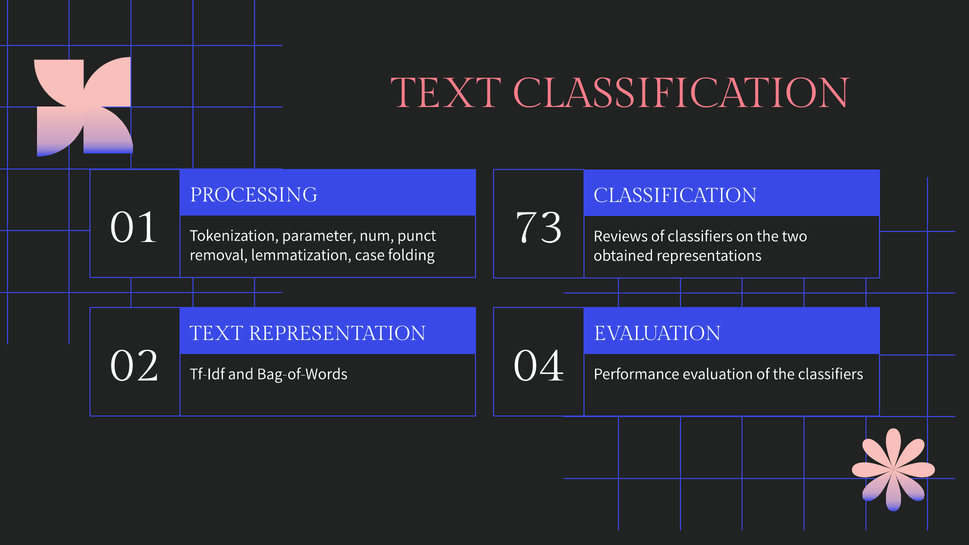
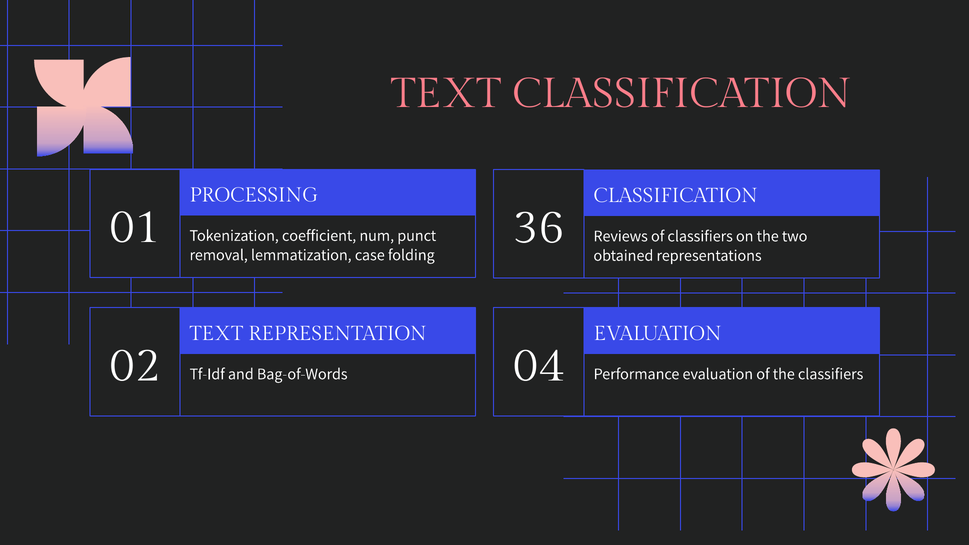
73: 73 -> 36 (539, 227)
parameter: parameter -> coefficient (319, 236)
